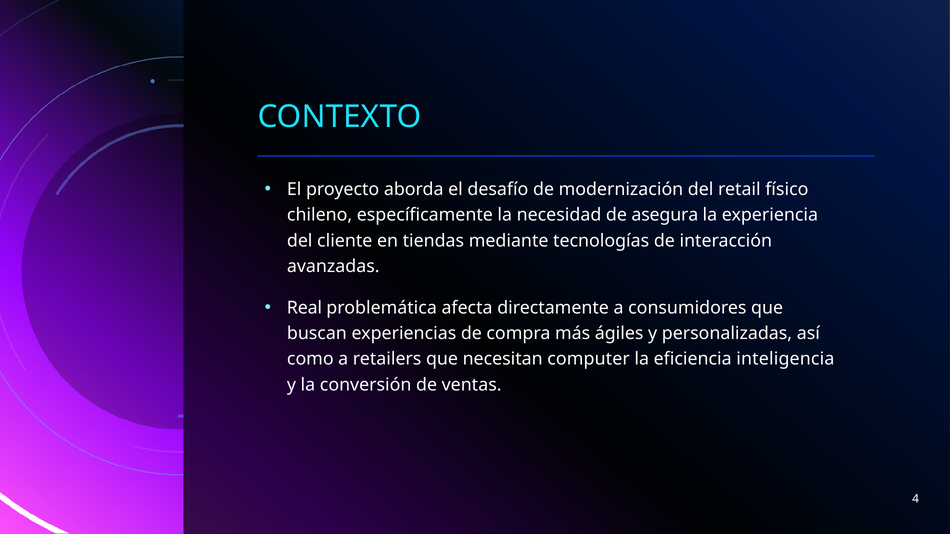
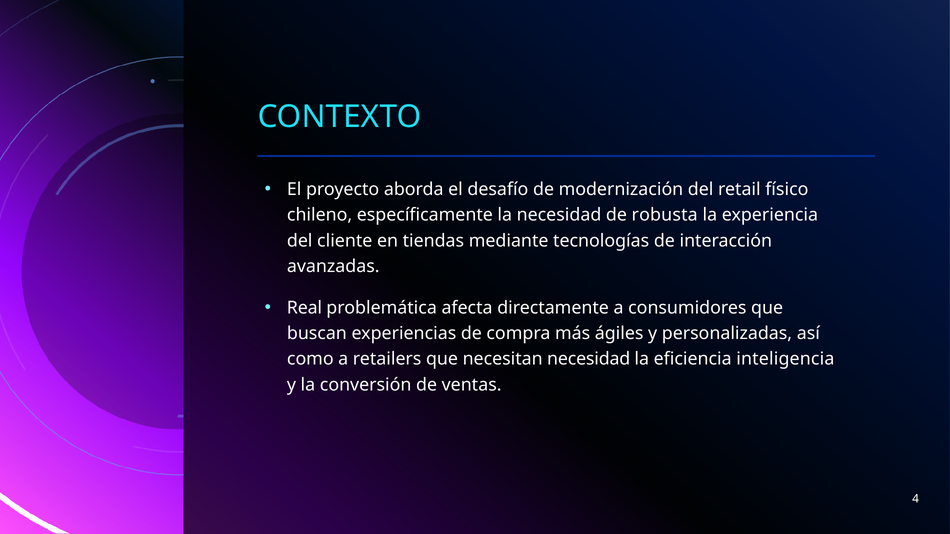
asegura: asegura -> robusta (665, 215)
necesitan computer: computer -> necesidad (589, 359)
